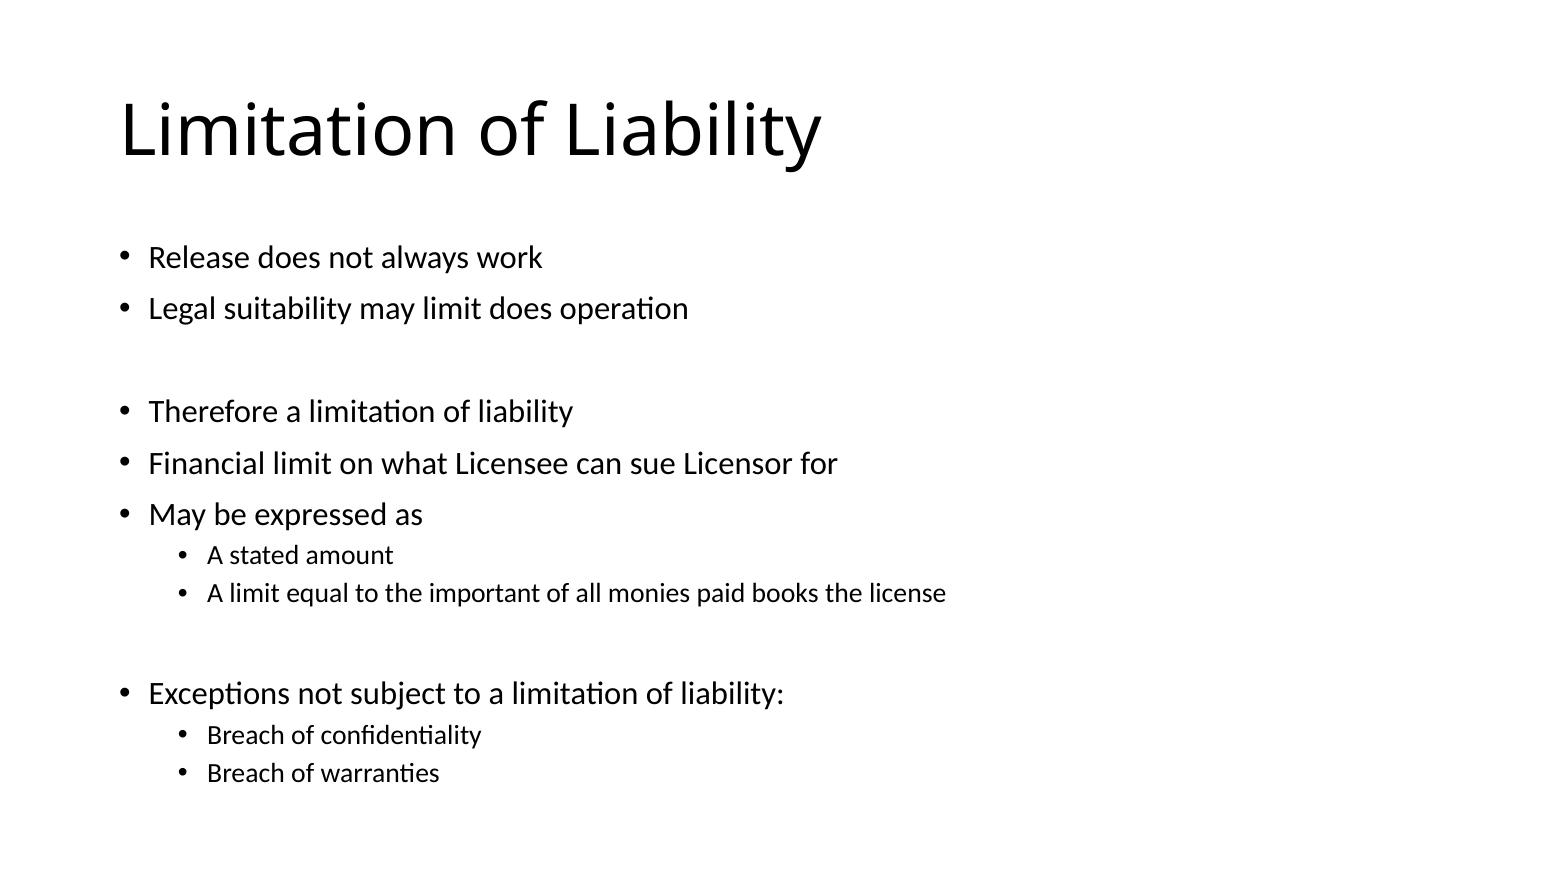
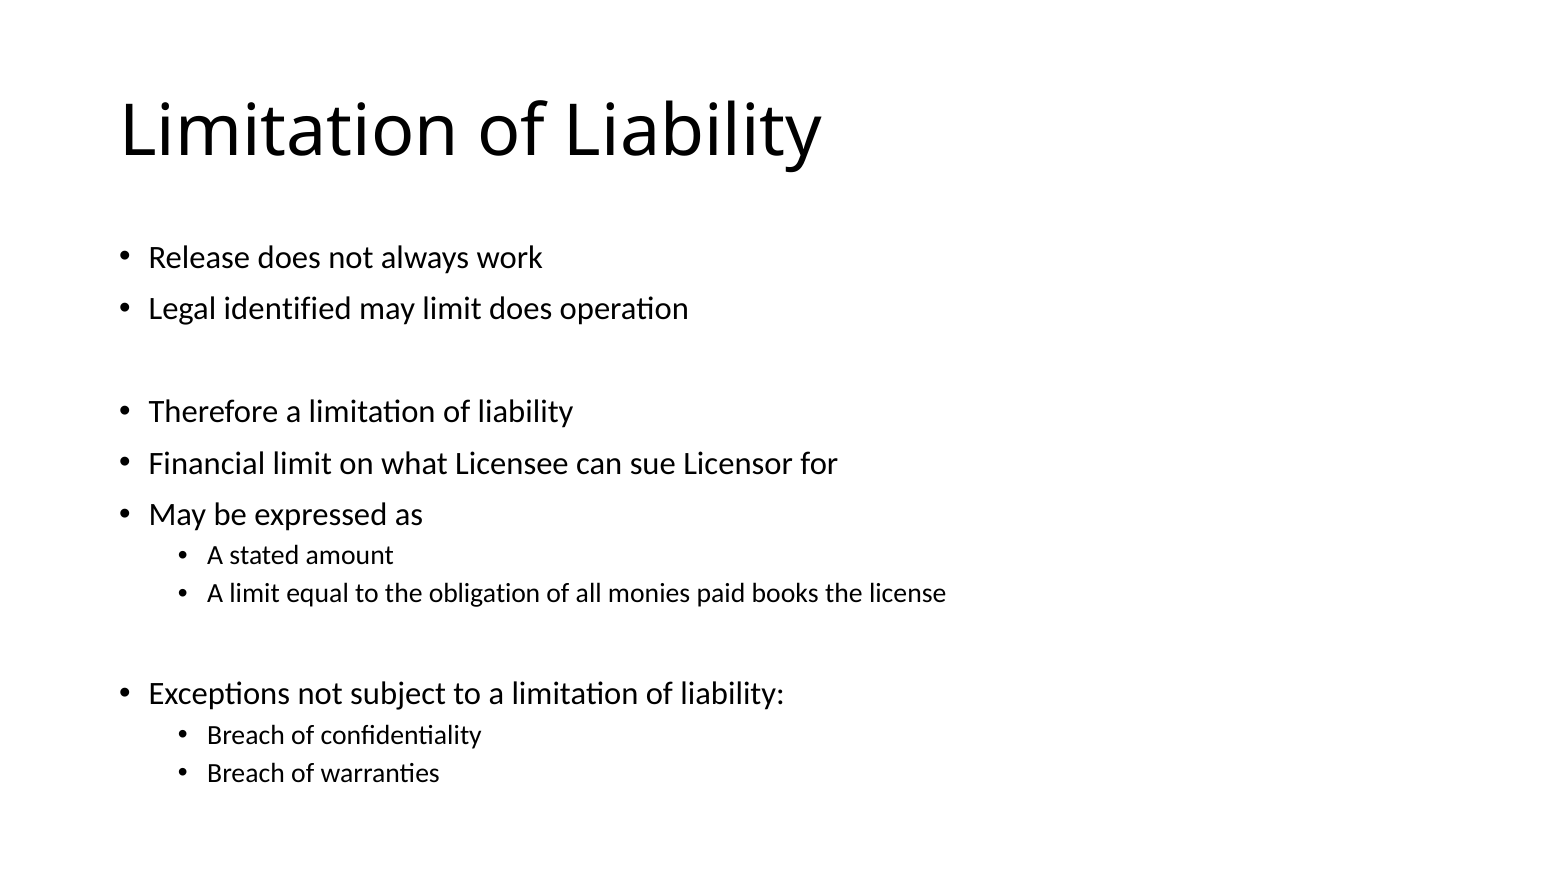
suitability: suitability -> identified (288, 309)
important: important -> obligation (485, 594)
